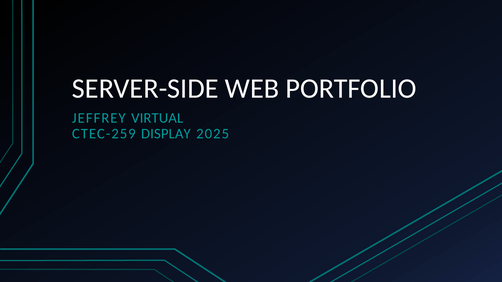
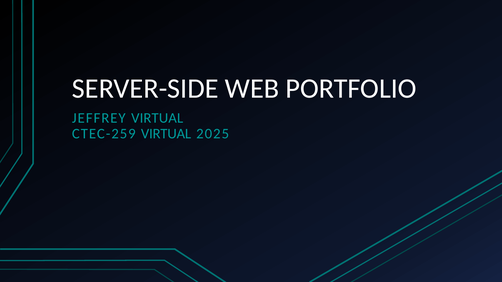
CTEC-259 DISPLAY: DISPLAY -> VIRTUAL (166, 134)
